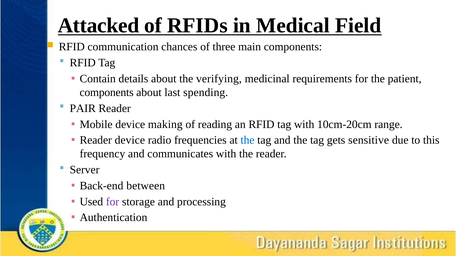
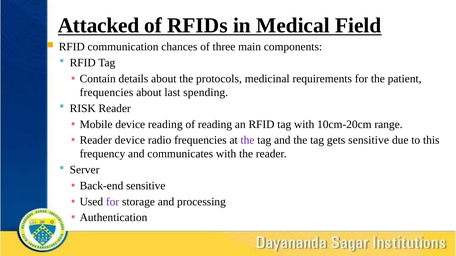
verifying: verifying -> protocols (219, 79)
components: components -> frequencies (107, 93)
PAIR: PAIR -> RISK (83, 109)
device making: making -> reading (165, 124)
the colour: blue -> purple (248, 140)
Back-end between: between -> sensitive (146, 186)
